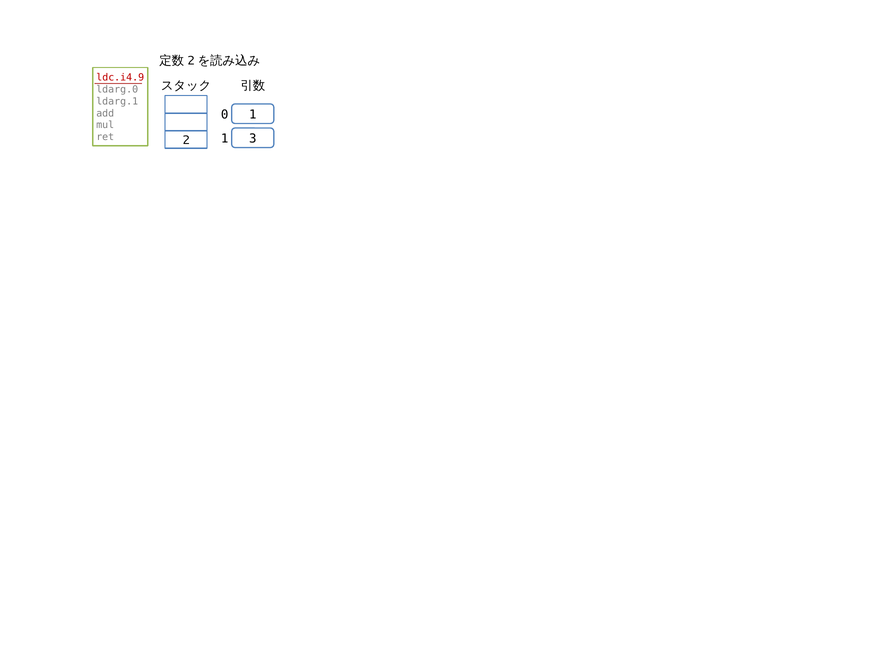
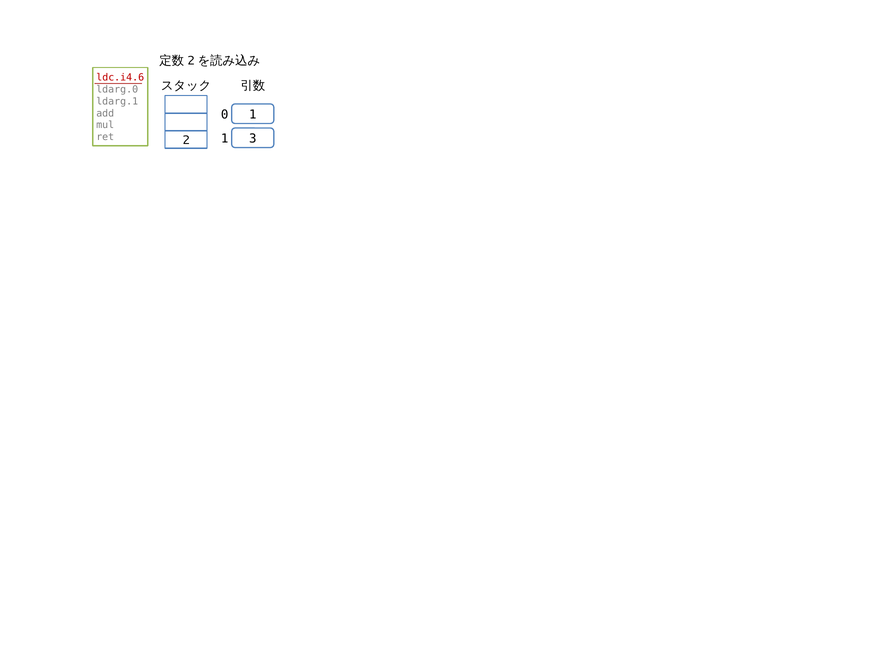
ldc.i4.9: ldc.i4.9 -> ldc.i4.6 (120, 78)
